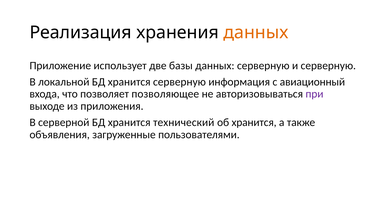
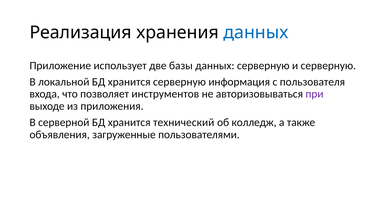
данных colour: orange -> blue (256, 33)
авиационный: авиационный -> пользователя (312, 82)
позволяющее: позволяющее -> инструментов (165, 94)
об хранится: хранится -> колледж (254, 122)
